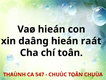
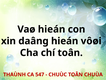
raát: raát -> vôøi (91, 41)
